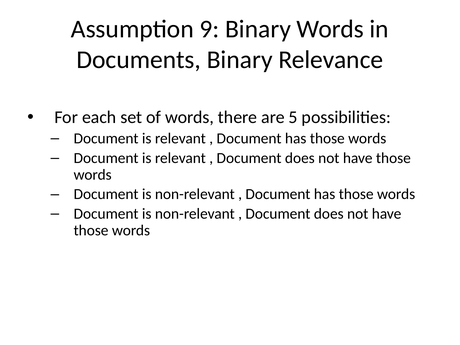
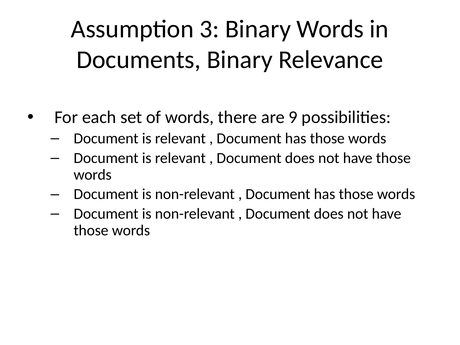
9: 9 -> 3 (209, 29)
5: 5 -> 9 (293, 117)
